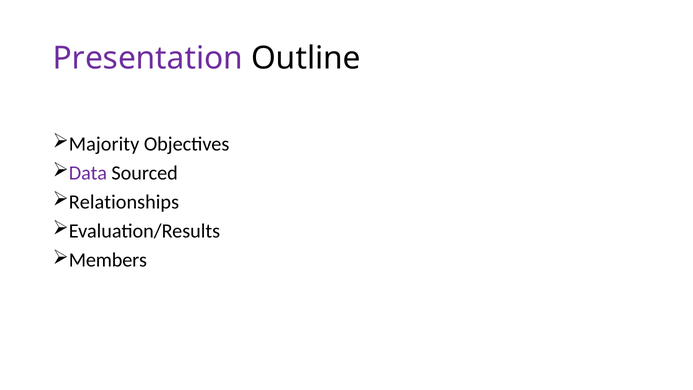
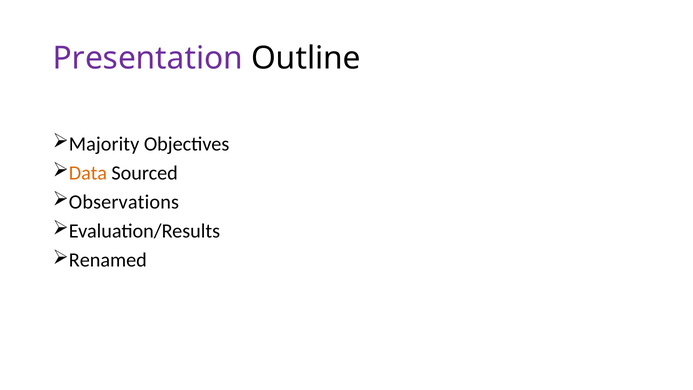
Data colour: purple -> orange (88, 173)
Relationships: Relationships -> Observations (124, 202)
Members: Members -> Renamed (108, 260)
